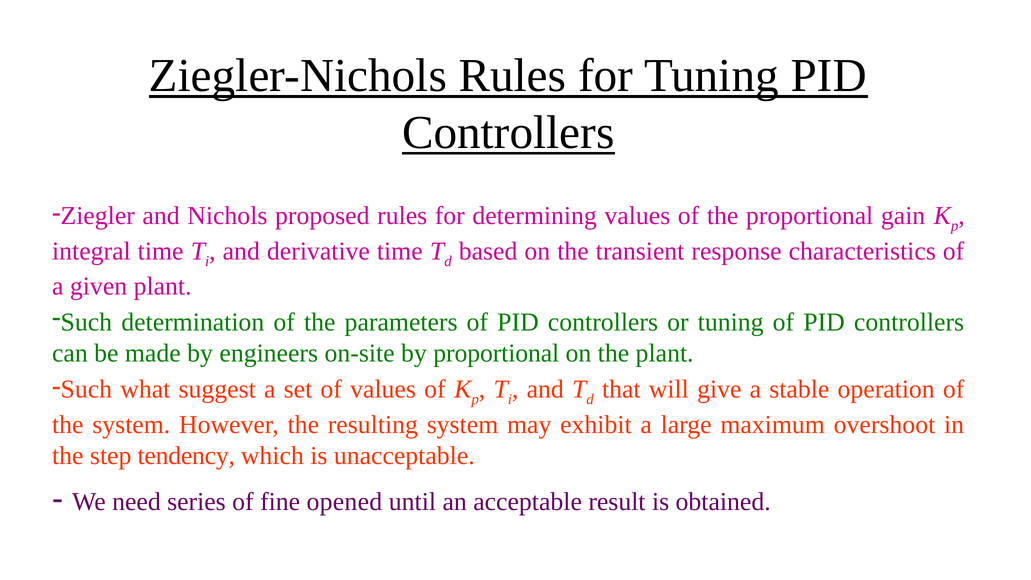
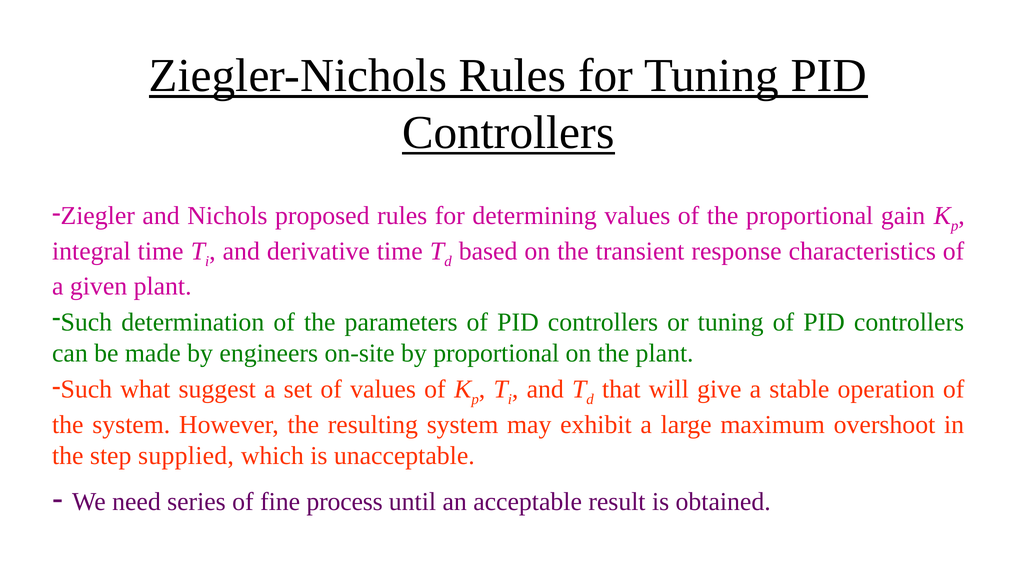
tendency: tendency -> supplied (186, 456)
opened: opened -> process (345, 502)
